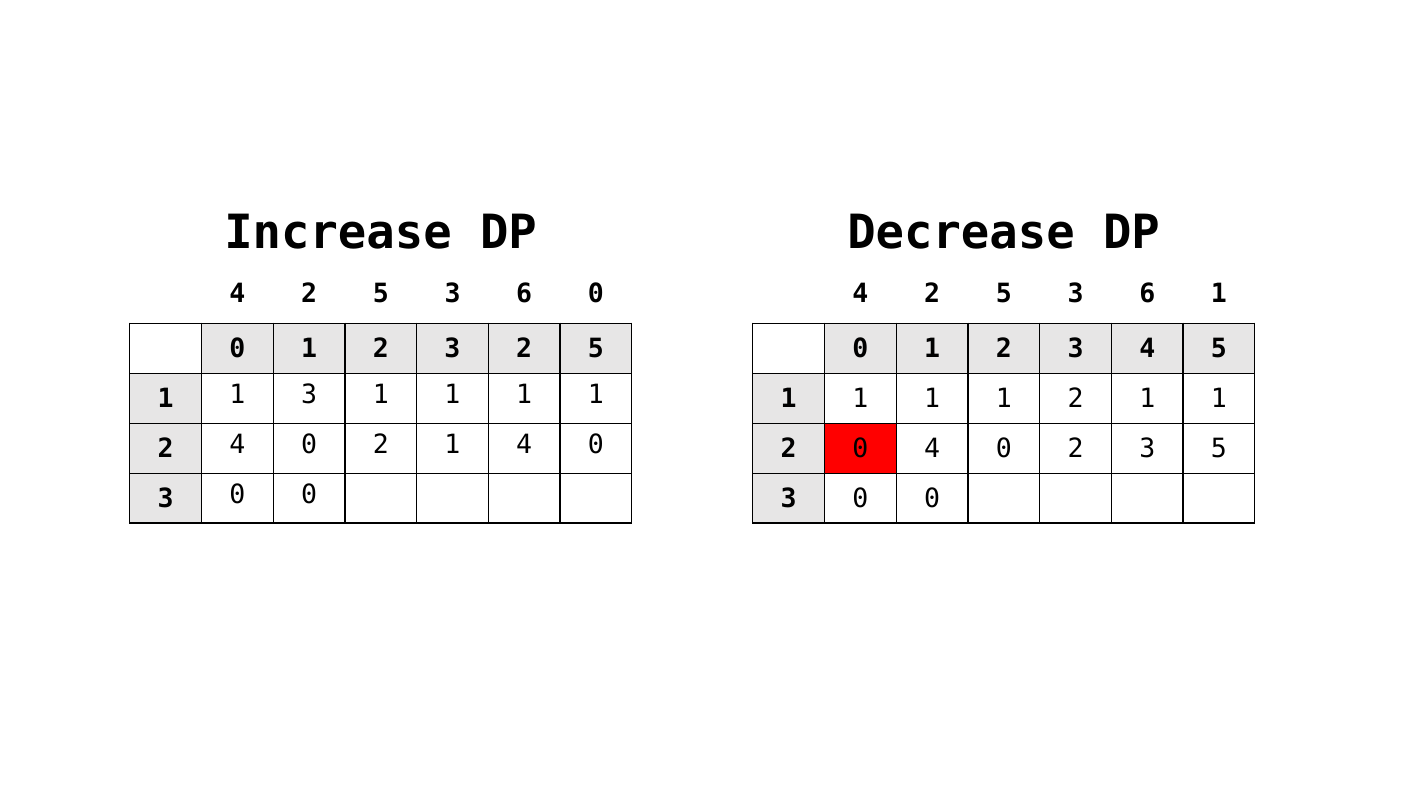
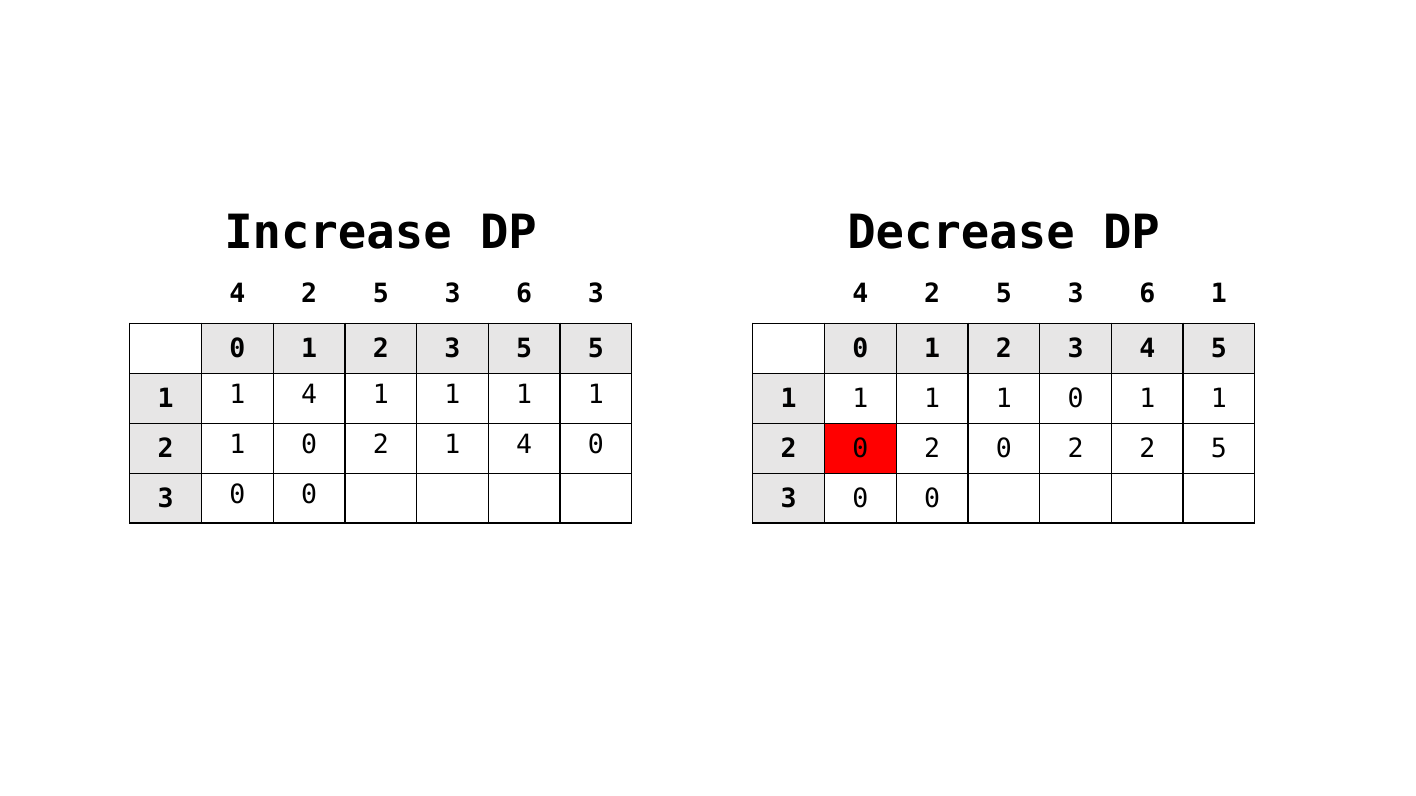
6 0: 0 -> 3 (596, 294)
3 2: 2 -> 5 (524, 349)
1 1 3: 3 -> 4 (309, 395)
2: 2 -> 0 (1076, 399)
4: 4 -> 1 (237, 445)
4: 4 -> 2 (932, 449)
0 2 3: 3 -> 2 (1147, 449)
